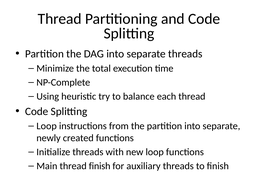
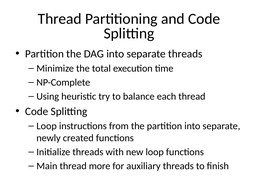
thread finish: finish -> more (100, 166)
